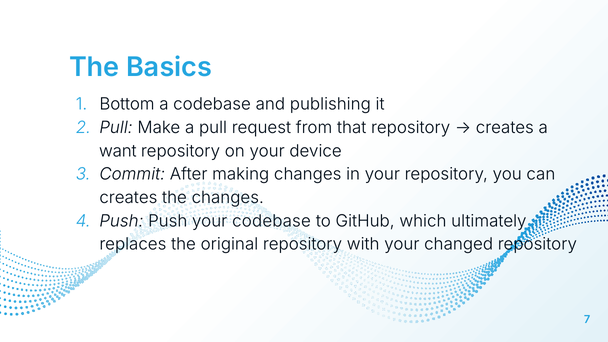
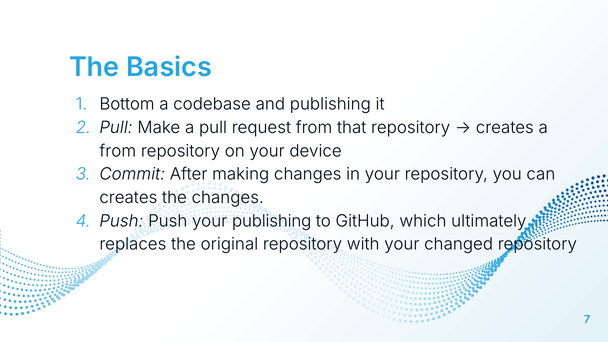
want: want -> from (118, 151)
your codebase: codebase -> publishing (272, 221)
